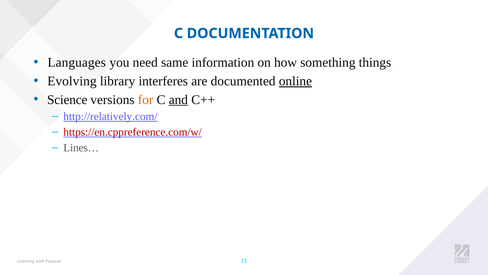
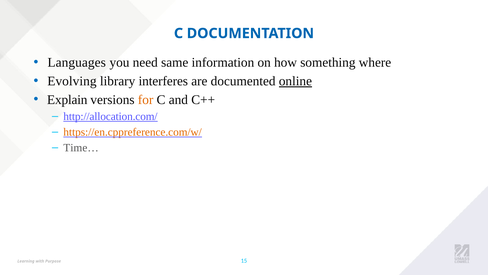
things: things -> where (375, 63)
Science: Science -> Explain (67, 100)
and underline: present -> none (178, 100)
http://relatively.com/: http://relatively.com/ -> http://allocation.com/ (110, 116)
https://en.cppreference.com/w/ colour: red -> orange (133, 132)
Lines…: Lines… -> Time… (81, 148)
